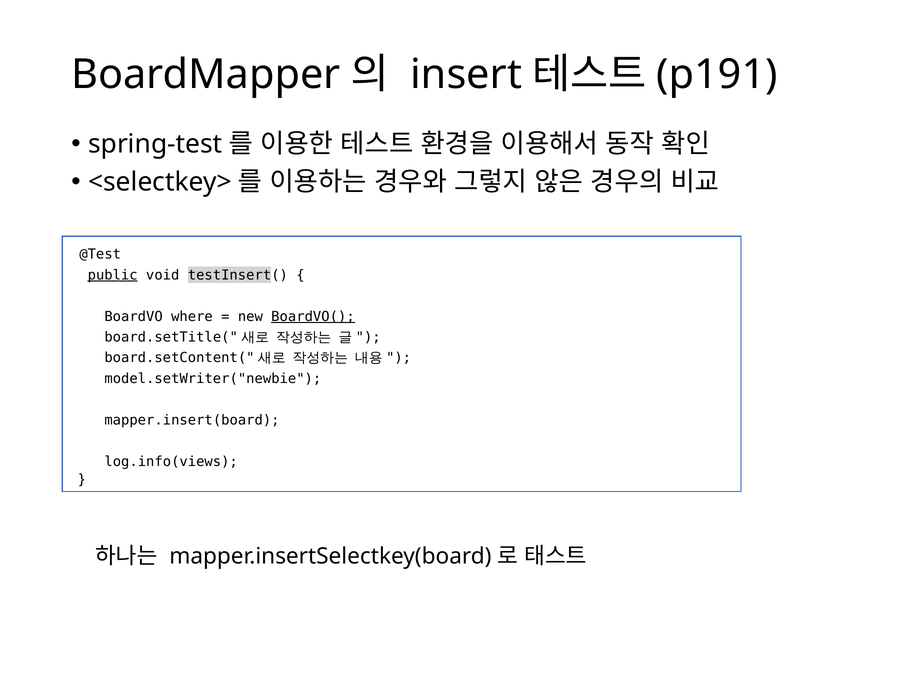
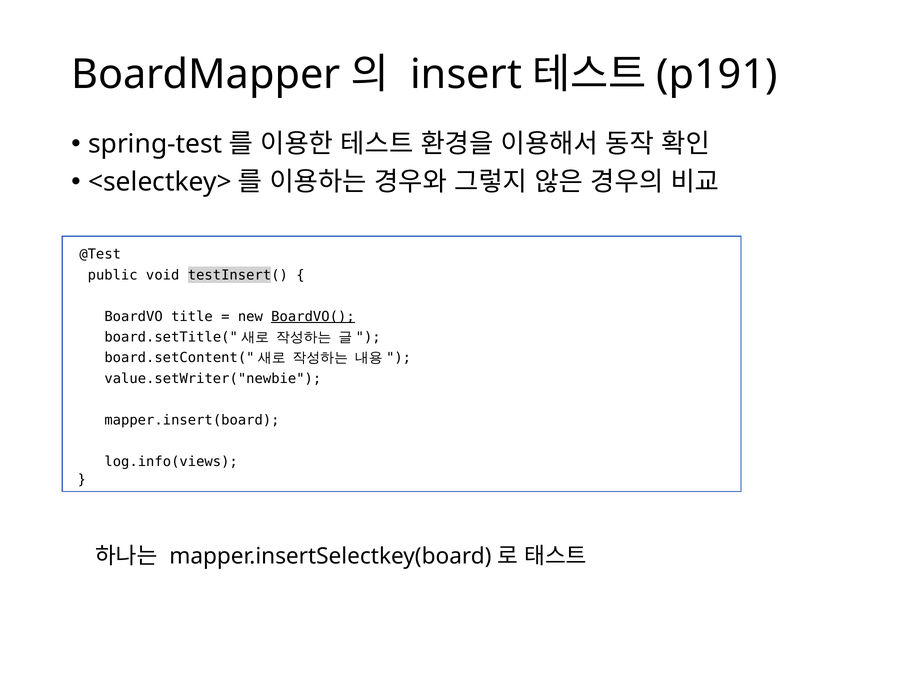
public underline: present -> none (113, 275)
where: where -> title (192, 316)
model.setWriter("newbie: model.setWriter("newbie -> value.setWriter("newbie (213, 379)
